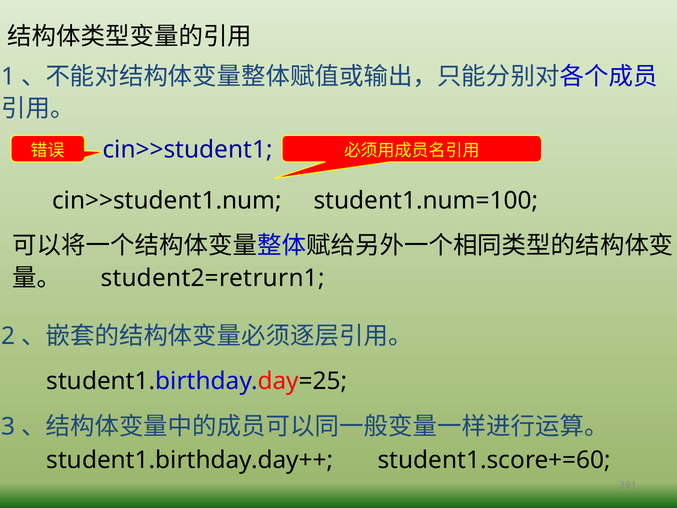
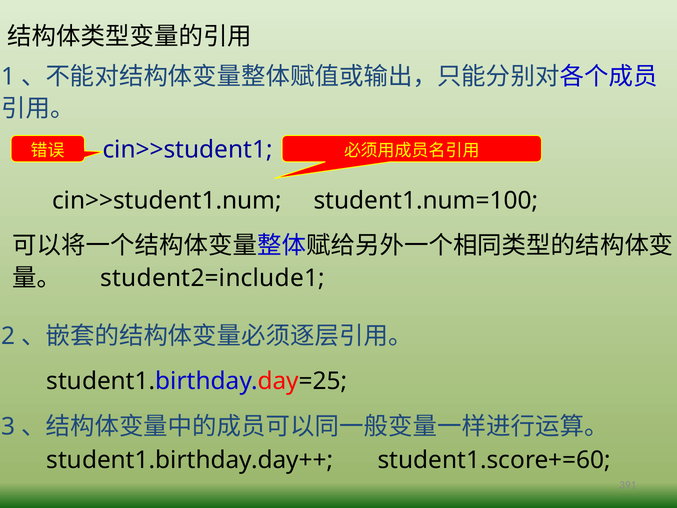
student2=retrurn1: student2=retrurn1 -> student2=include1 (213, 278)
